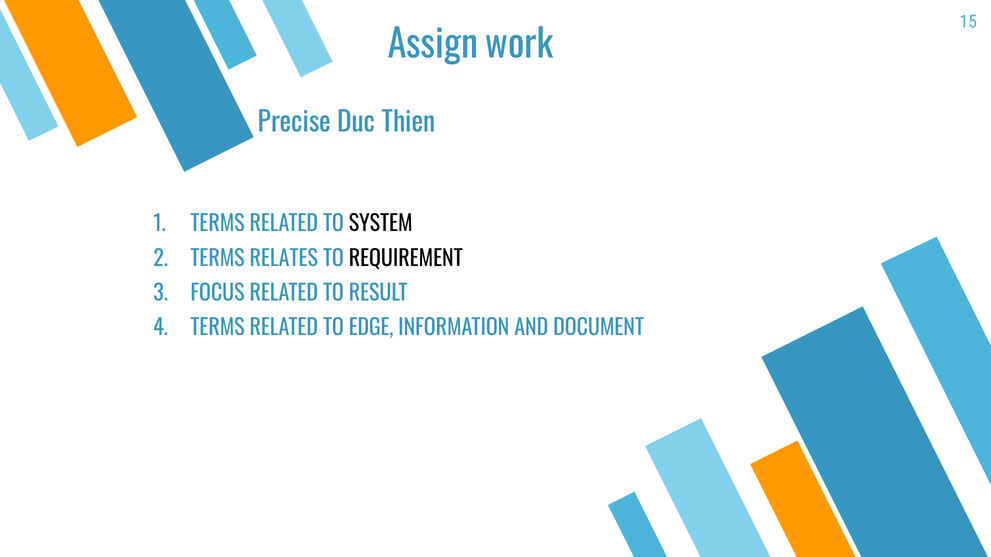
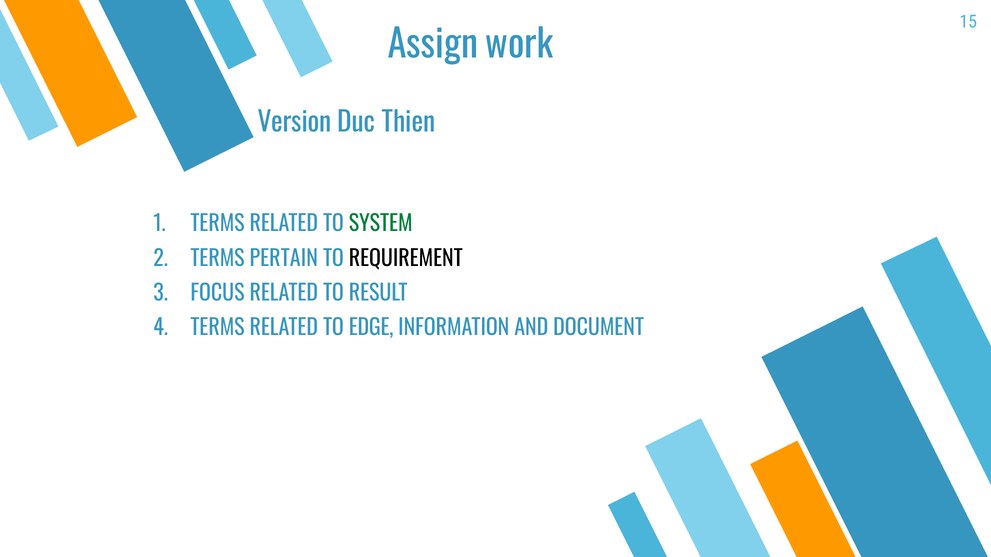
Precise: Precise -> Version (294, 123)
SYSTEM colour: black -> green (381, 224)
RELATES: RELATES -> PERTAIN (284, 259)
